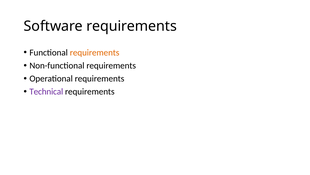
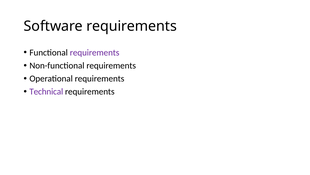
requirements colour: orange -> purple (95, 52)
